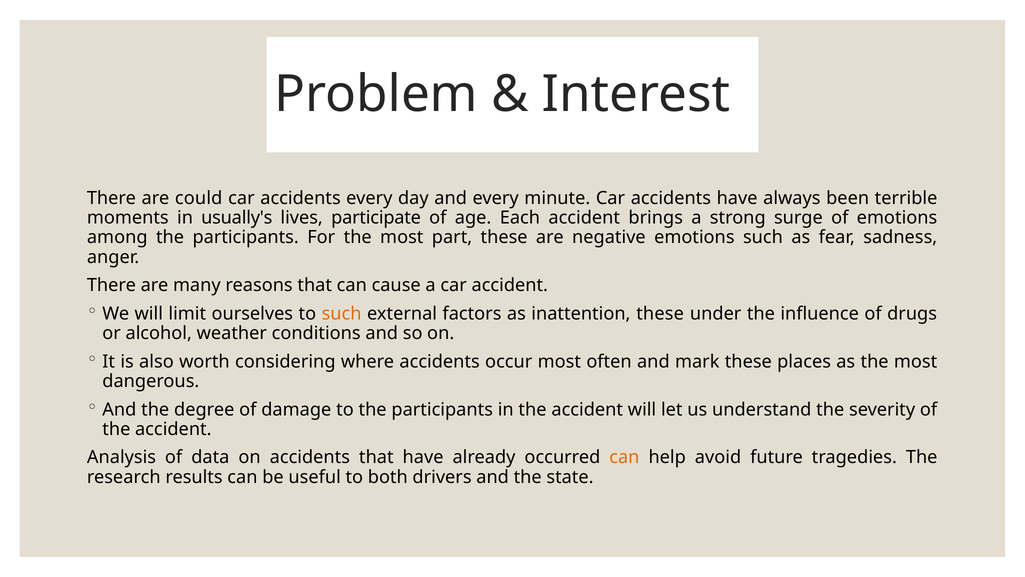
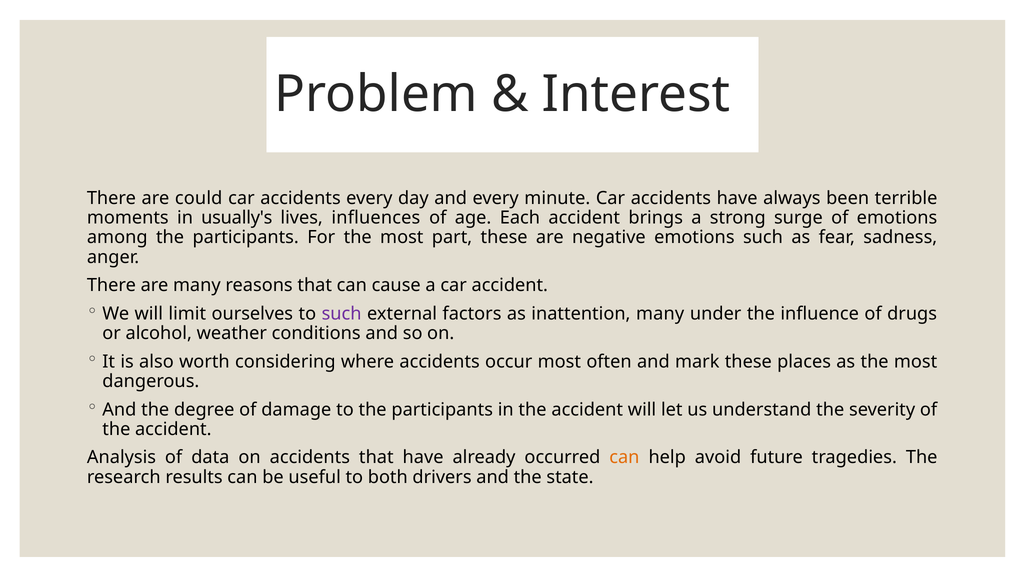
participate: participate -> influences (376, 218)
such colour: orange -> purple (342, 313)
inattention these: these -> many (660, 313)
